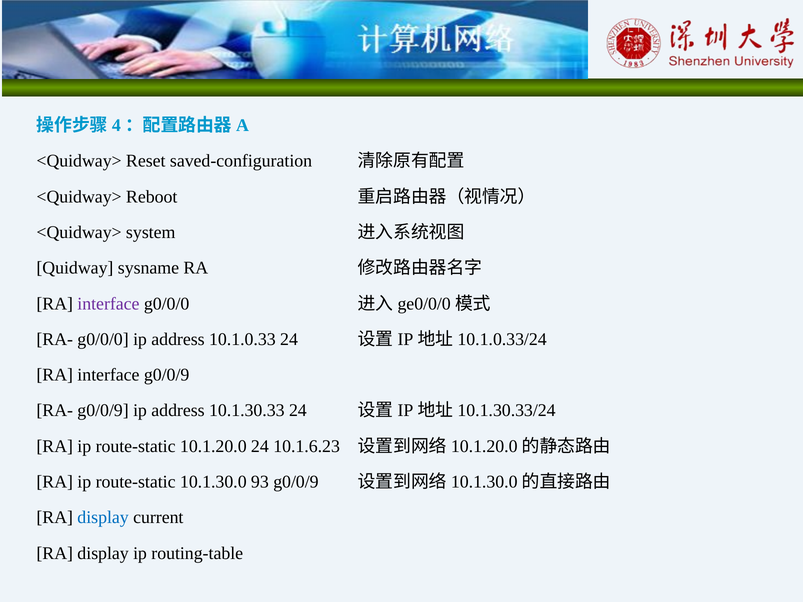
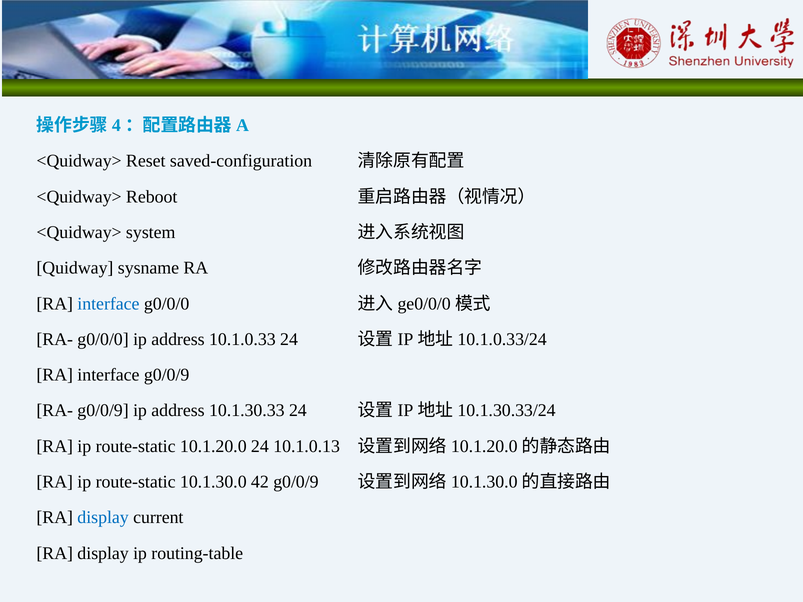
interface colour: purple -> blue (108, 304)
10.1.6.23: 10.1.6.23 -> 10.1.0.13 (307, 446)
93: 93 -> 42 (260, 482)
